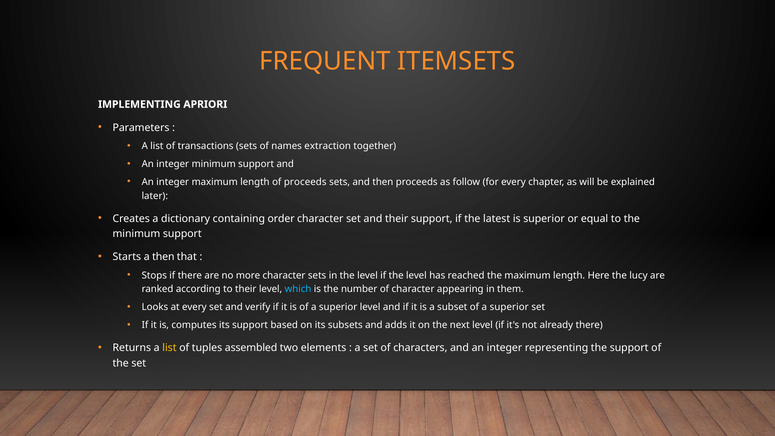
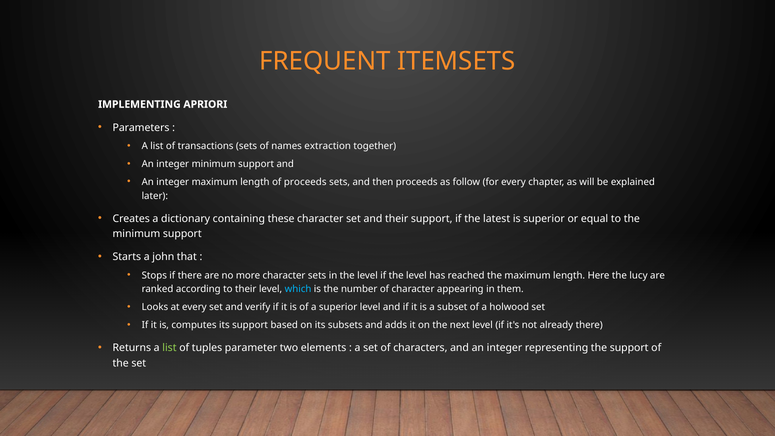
order: order -> these (281, 219)
a then: then -> john (163, 257)
subset of a superior: superior -> holwood (509, 307)
list colour: yellow -> light green (169, 348)
assembled: assembled -> parameter (251, 348)
